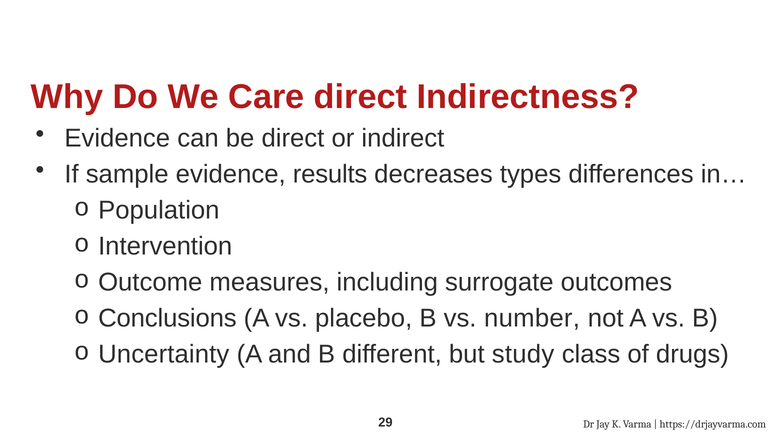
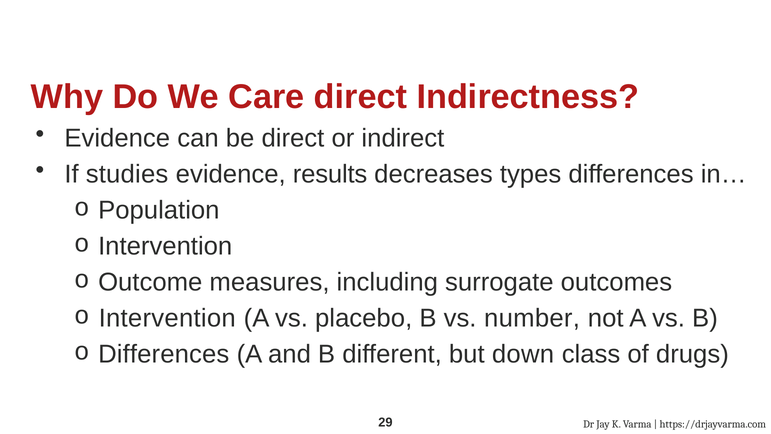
sample: sample -> studies (127, 174)
Conclusions: Conclusions -> Intervention (167, 318)
Uncertainty: Uncertainty -> Differences (164, 354)
study: study -> down (523, 354)
